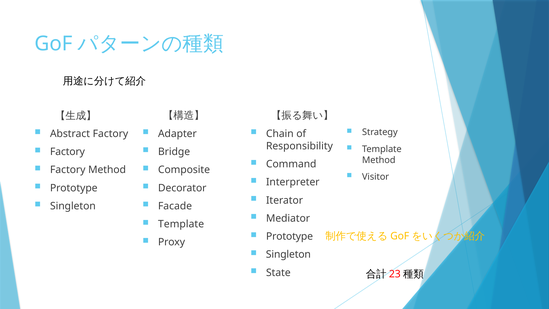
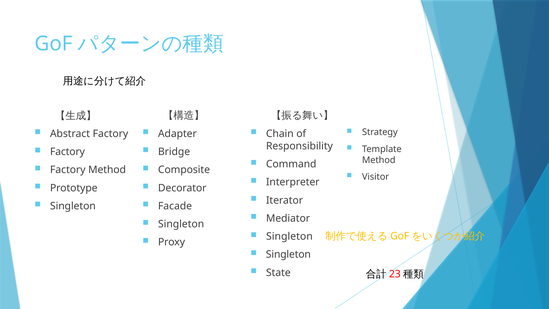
Template: Template -> Singleton (181, 224)
Prototype: Prototype -> Singleton (289, 236)
